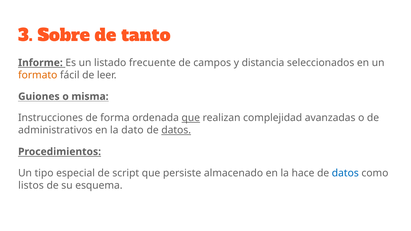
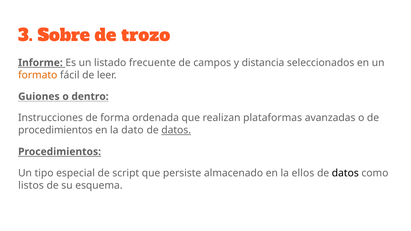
tanto: tanto -> trozo (146, 36)
misma: misma -> dentro (90, 97)
que underline: present -> none (191, 118)
complejidad: complejidad -> plataformas (273, 118)
administrativos: administrativos -> procedimientos (55, 130)
hace: hace -> ellos (303, 173)
datos colour: blue -> black (345, 173)
